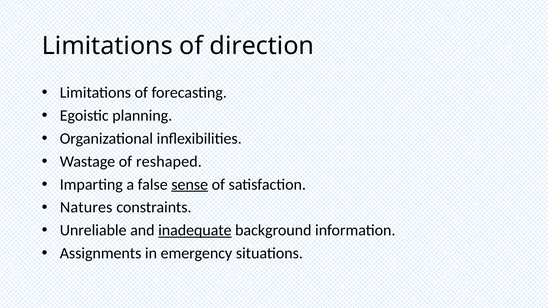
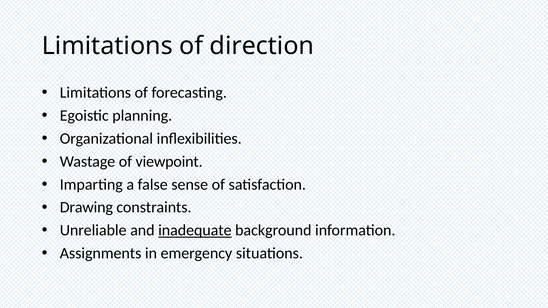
reshaped: reshaped -> viewpoint (169, 162)
sense underline: present -> none (190, 185)
Natures: Natures -> Drawing (86, 208)
